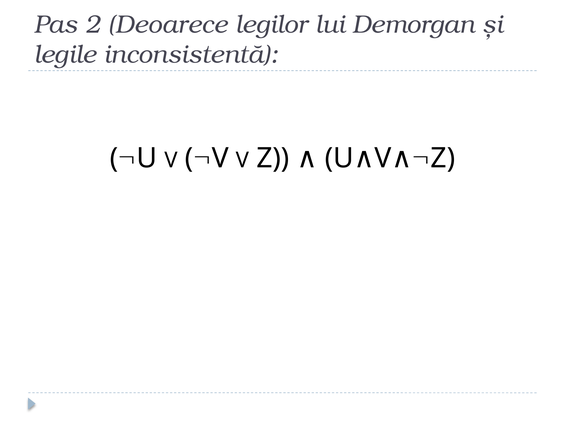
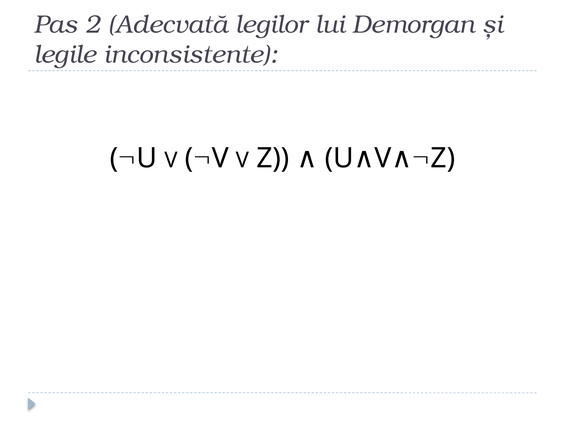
Deoarece: Deoarece -> Adecvată (168, 24)
inconsistentă: inconsistentă -> inconsistente (191, 55)
